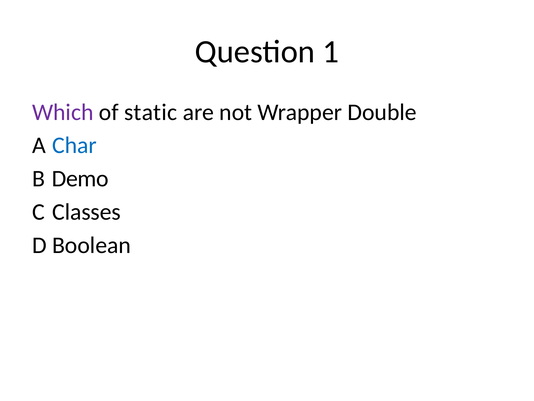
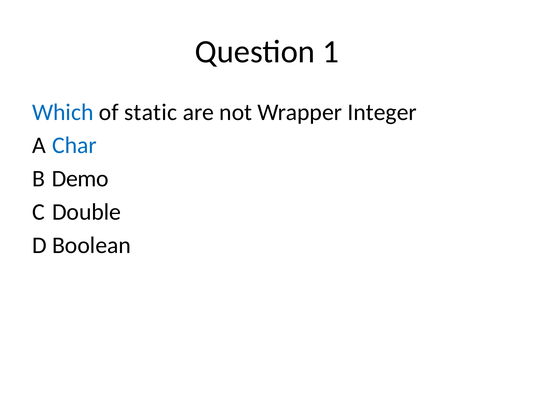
Which colour: purple -> blue (63, 112)
Double: Double -> Integer (382, 112)
Classes: Classes -> Double (86, 212)
